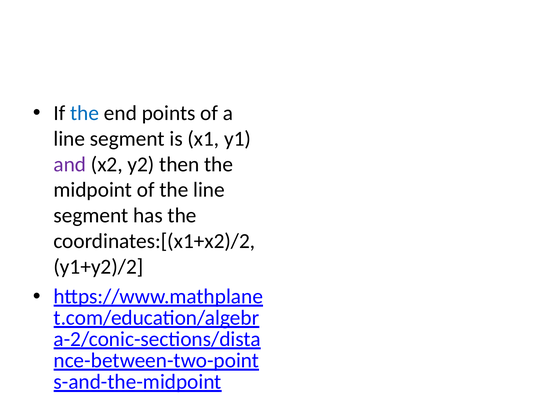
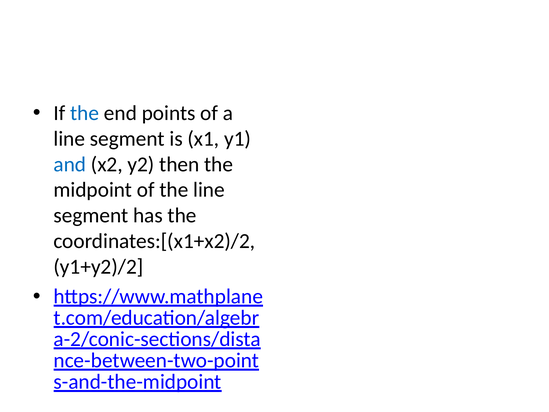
and colour: purple -> blue (70, 164)
